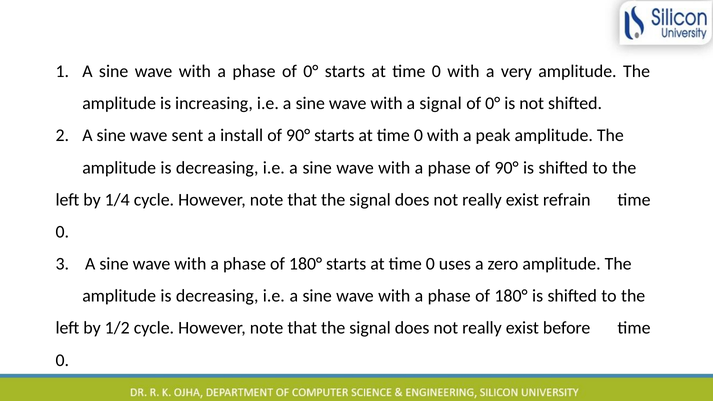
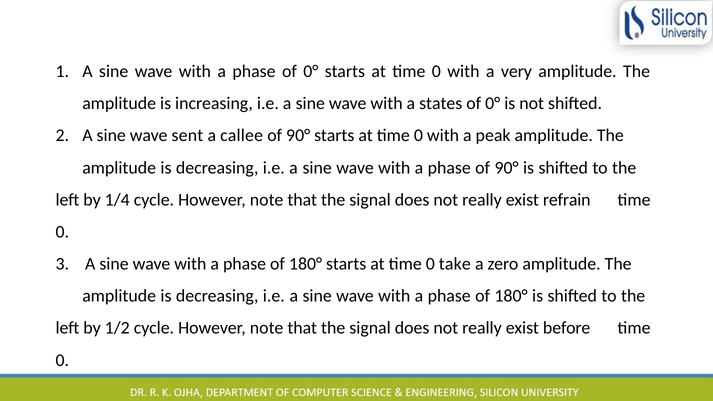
a signal: signal -> states (441, 104)
install: install -> callee (242, 136)
uses: uses -> take (455, 264)
